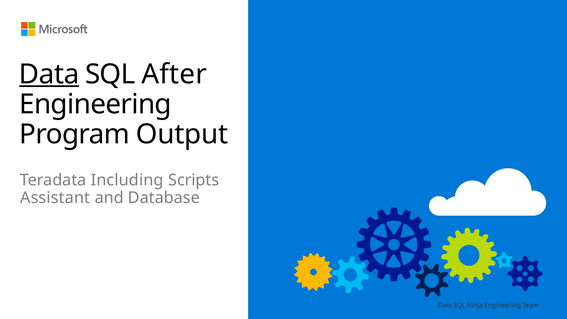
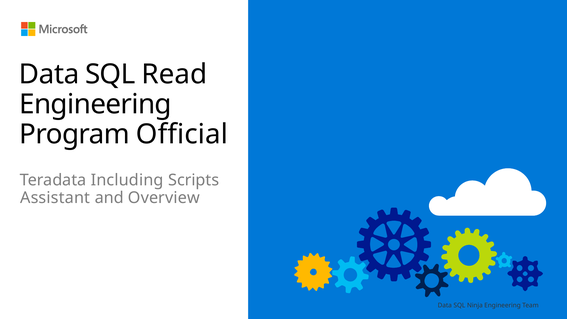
Data underline: present -> none (49, 74)
After: After -> Read (174, 74)
Output: Output -> Official (182, 134)
Database: Database -> Overview (164, 198)
